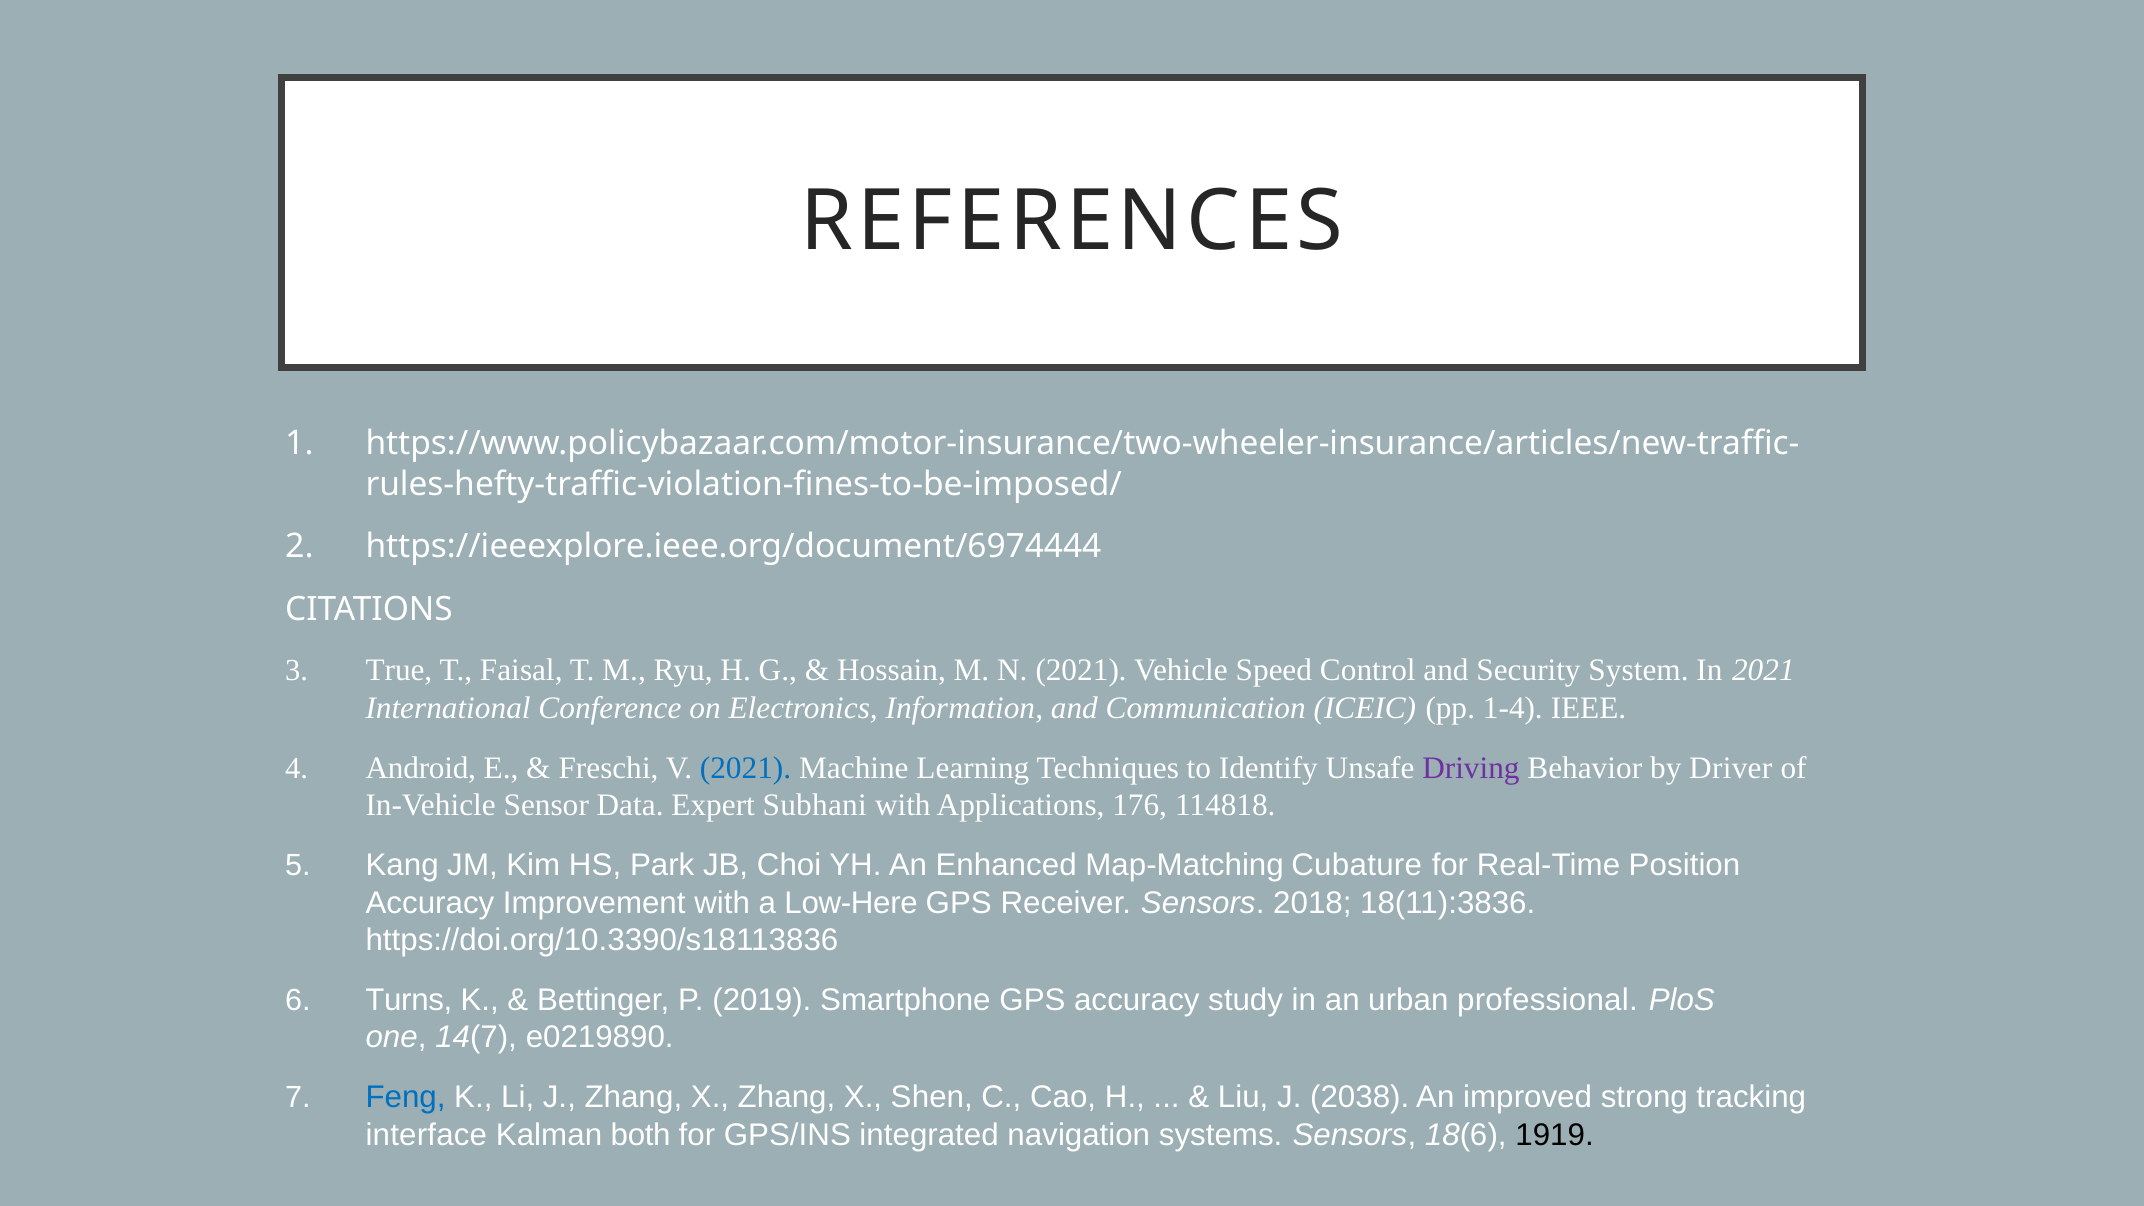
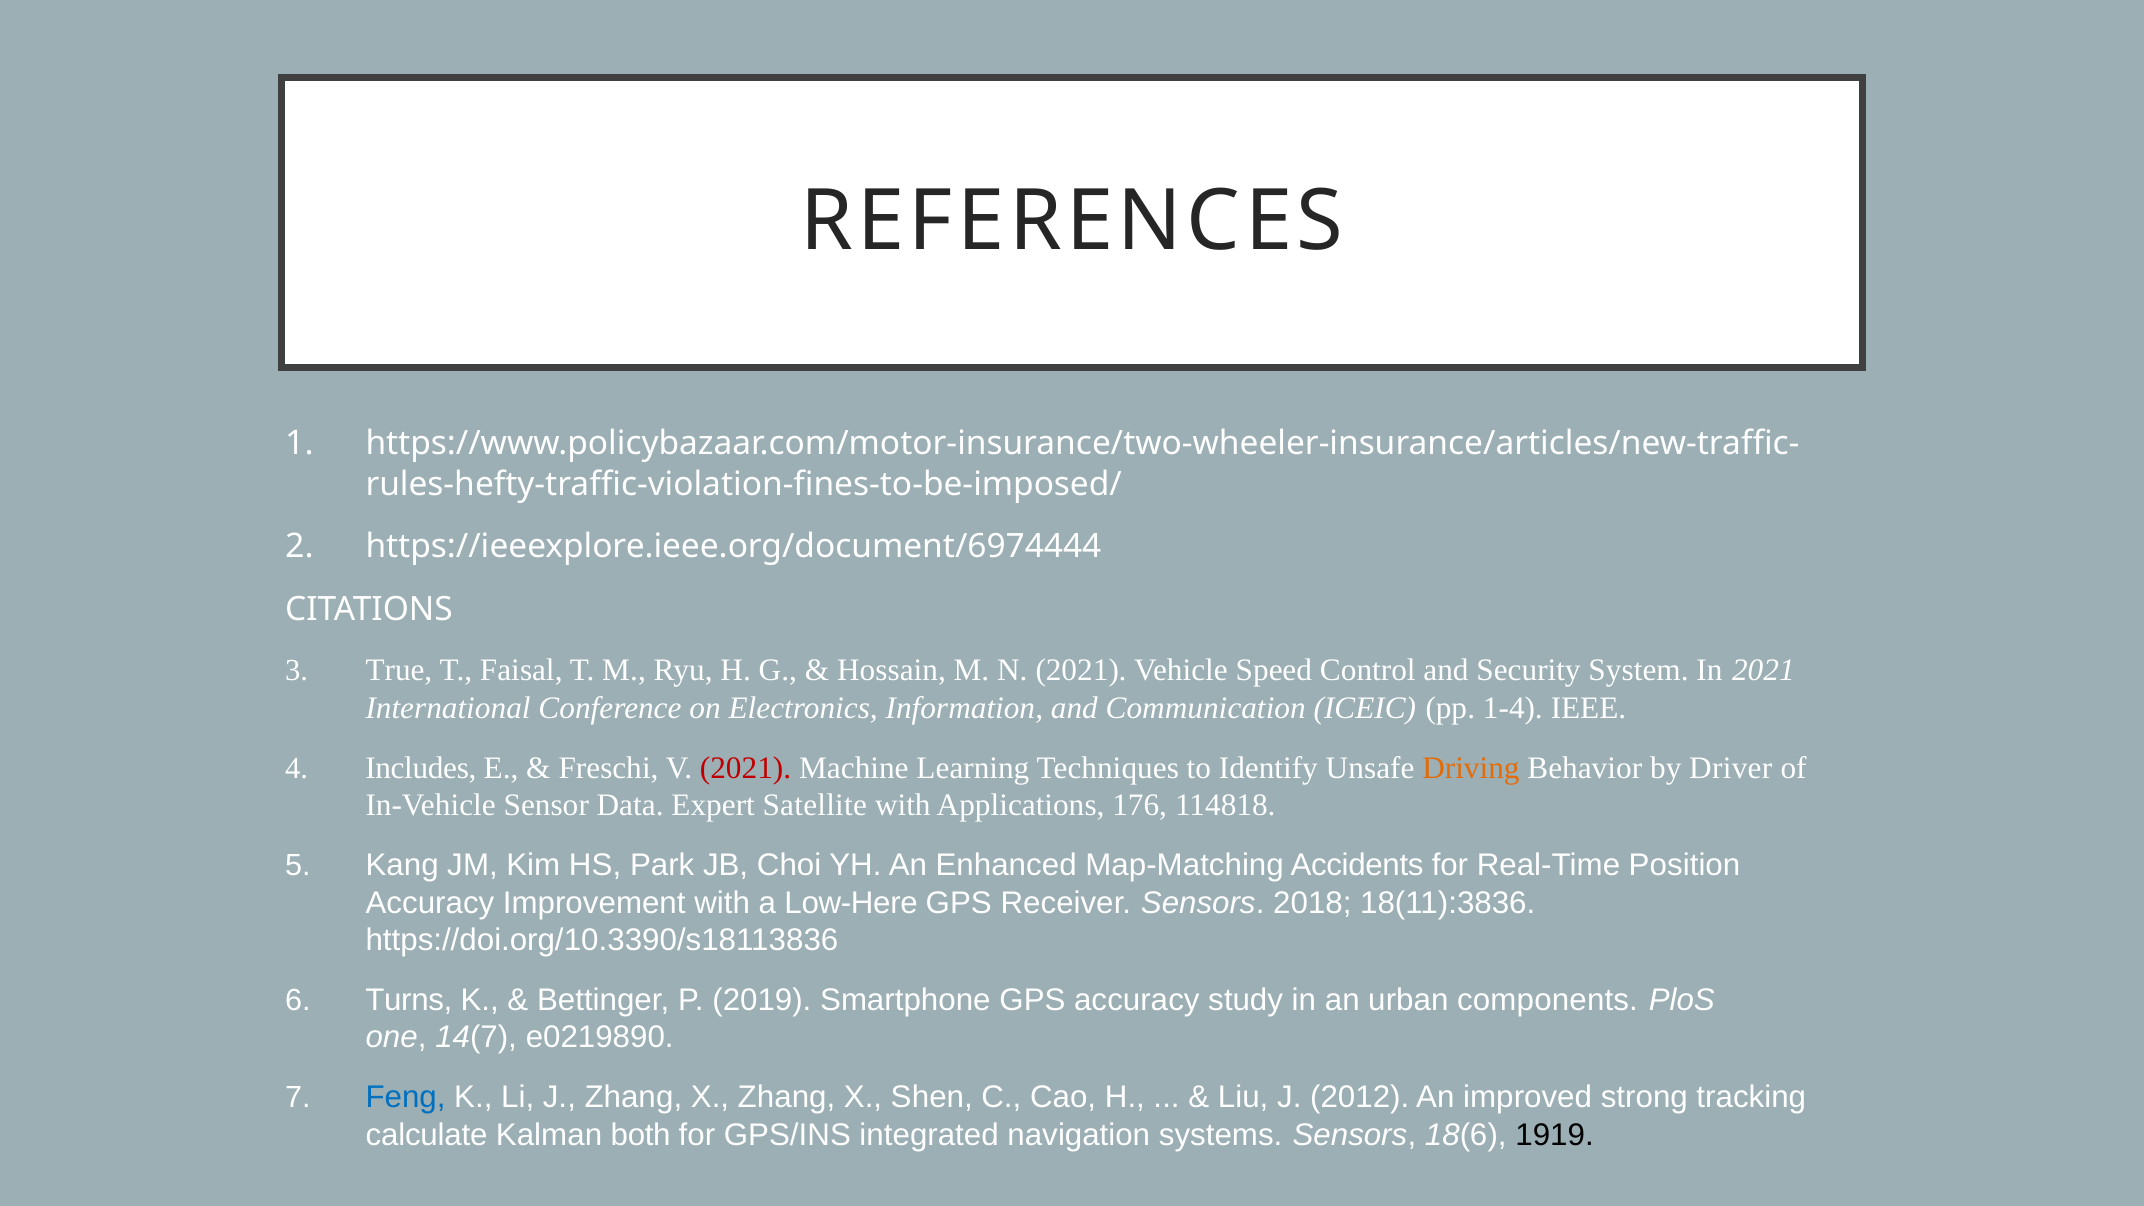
Android: Android -> Includes (421, 768)
2021 colour: blue -> red (746, 768)
Driving colour: purple -> orange (1471, 768)
Subhani: Subhani -> Satellite (815, 805)
Cubature: Cubature -> Accidents (1357, 865)
professional: professional -> components (1547, 1000)
2038: 2038 -> 2012 (1360, 1098)
interface: interface -> calculate (427, 1135)
